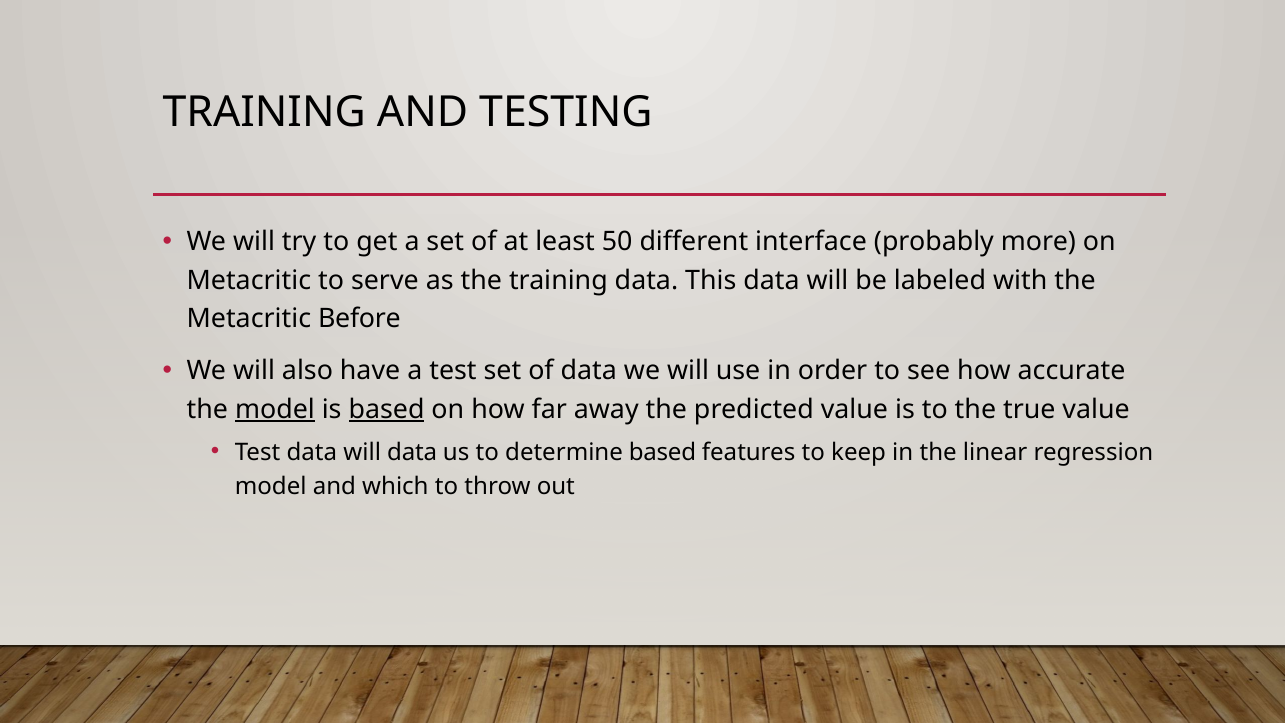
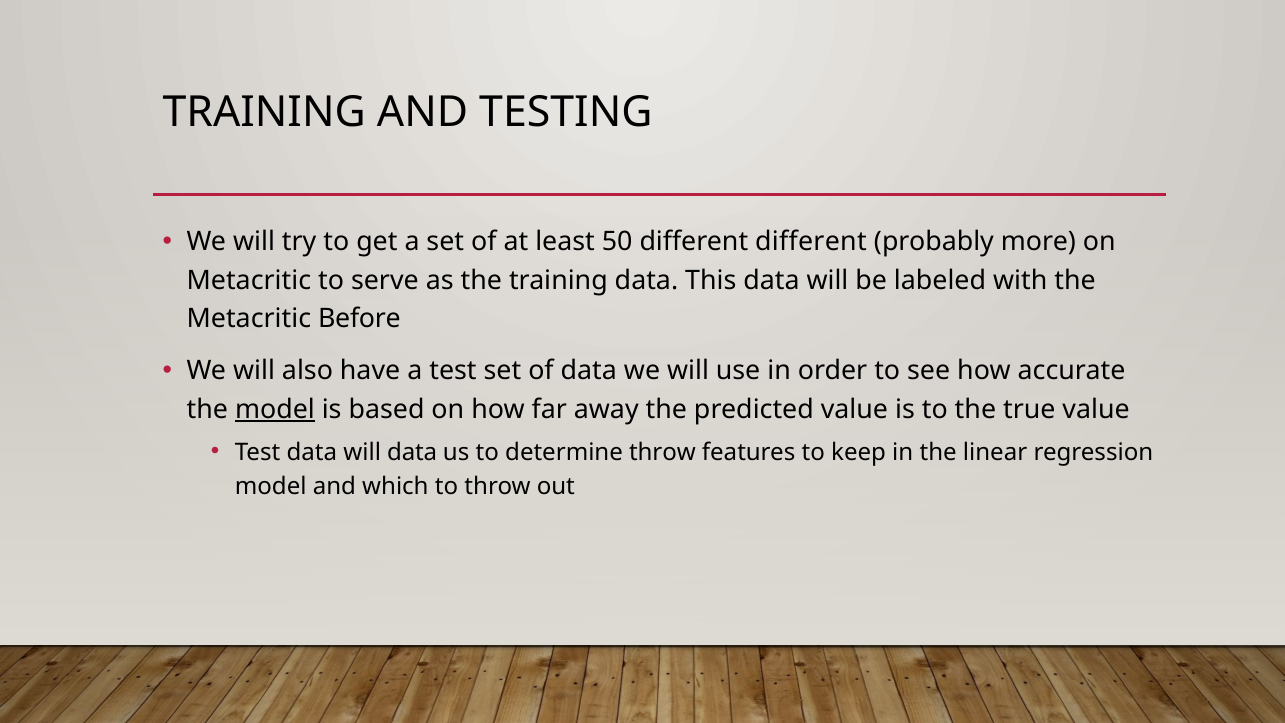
different interface: interface -> different (811, 242)
based underline: present -> none (387, 409)
determine based: based -> throw (662, 452)
